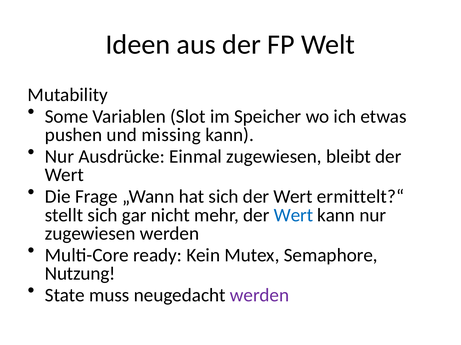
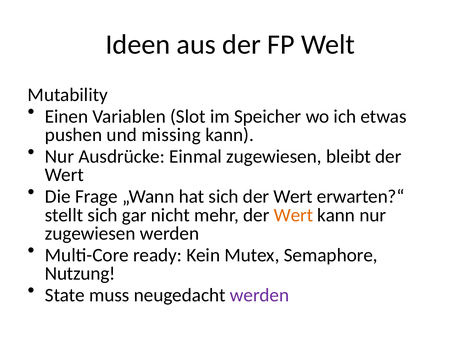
Some: Some -> Einen (67, 117)
ermittelt?“: ermittelt?“ -> erwarten?“ (361, 197)
Wert colour: blue -> orange (293, 216)
